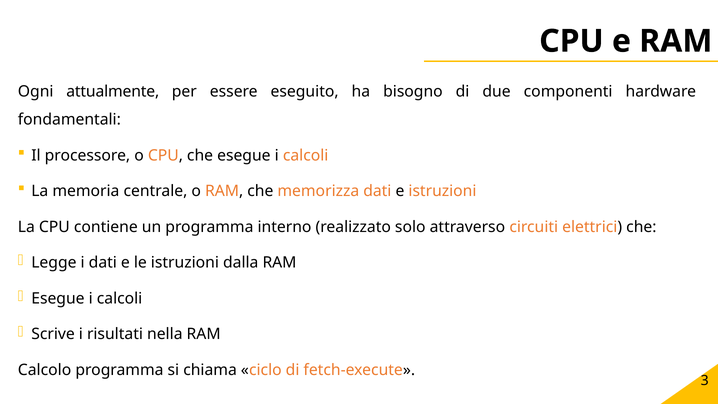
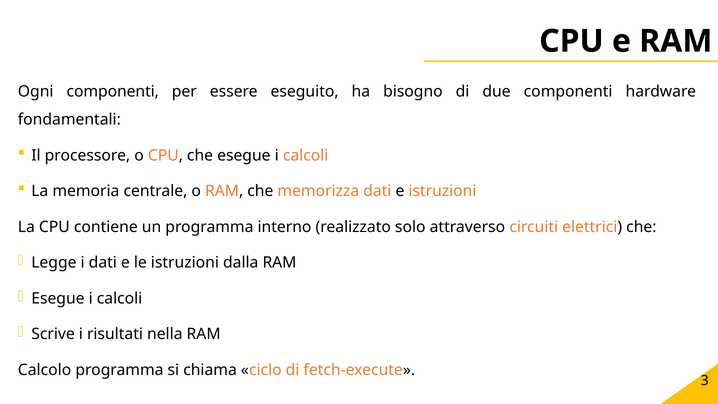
Ogni attualmente: attualmente -> componenti (113, 91)
